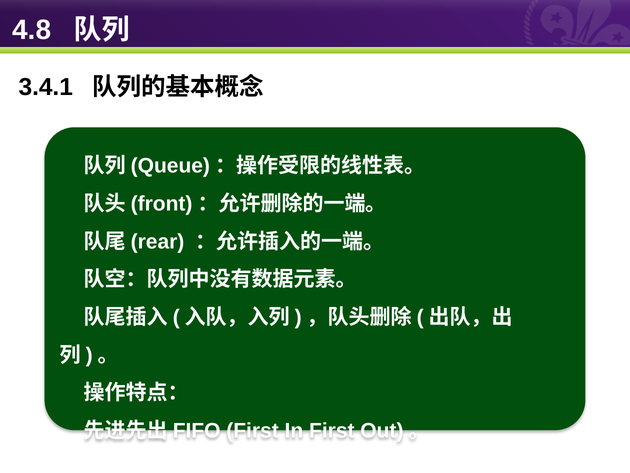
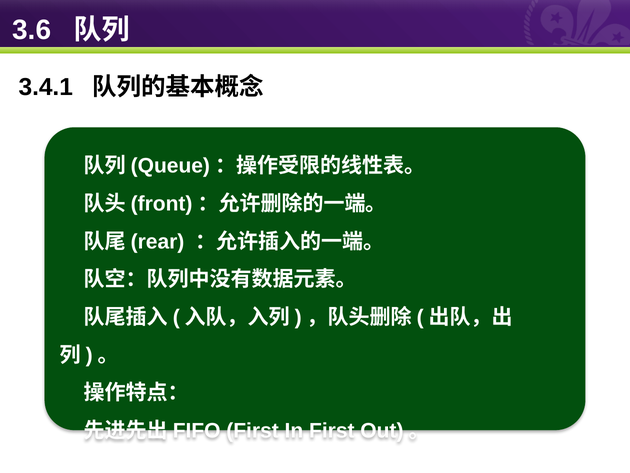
4.8: 4.8 -> 3.6 (32, 30)
